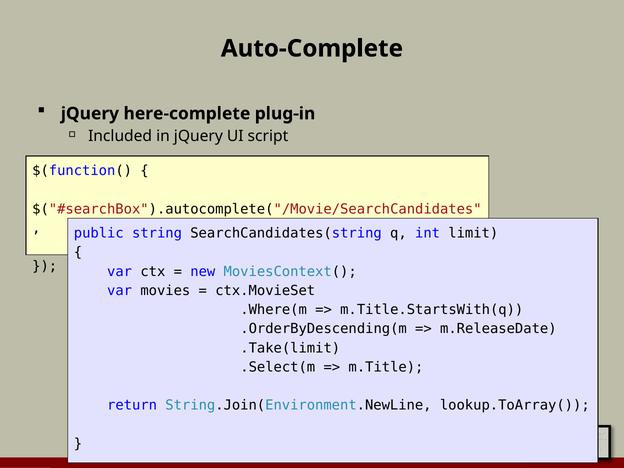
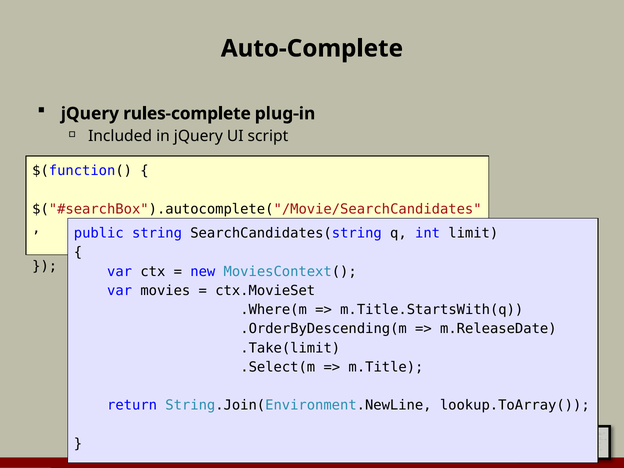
here-complete: here-complete -> rules-complete (187, 114)
